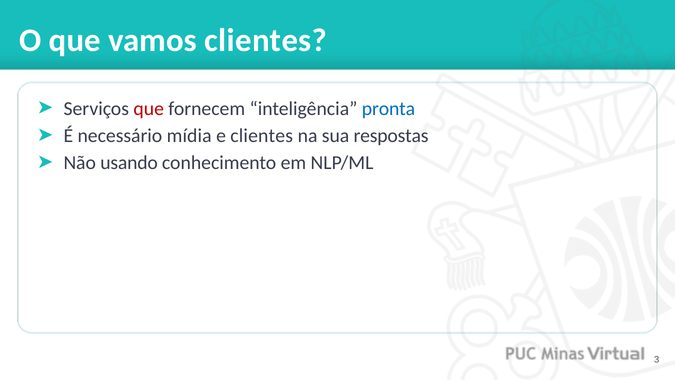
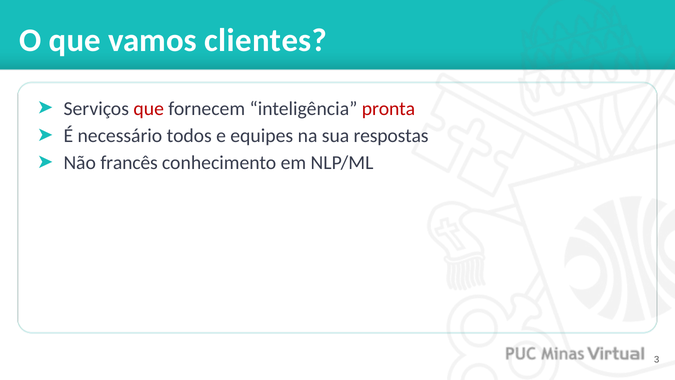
pronta colour: blue -> red (388, 109)
mídia: mídia -> todos (189, 136)
e clientes: clientes -> equipes (262, 136)
usando: usando -> francês (129, 163)
